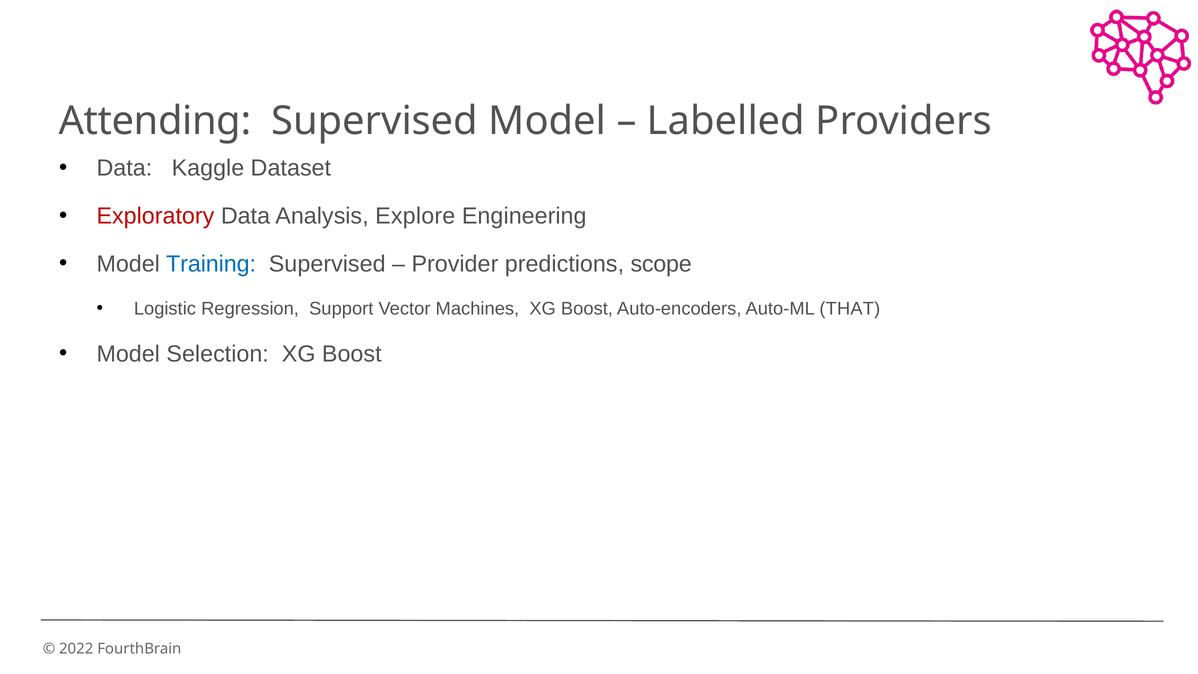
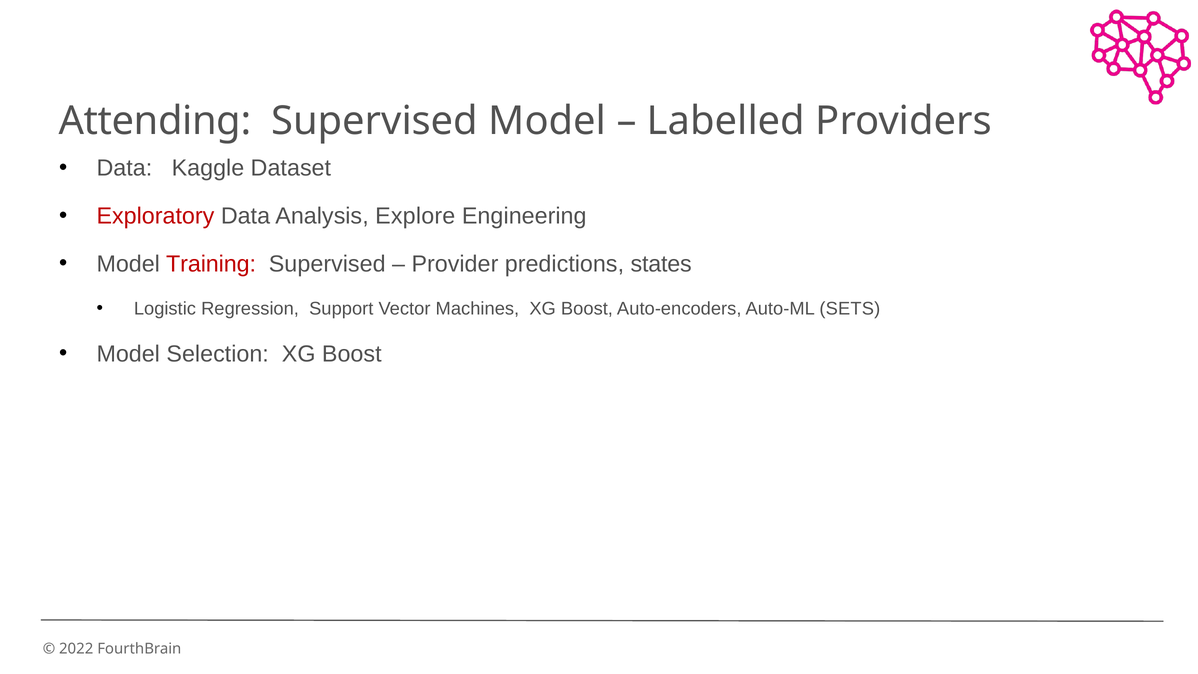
Training colour: blue -> red (211, 264)
scope: scope -> states (661, 264)
THAT: THAT -> SETS (850, 309)
